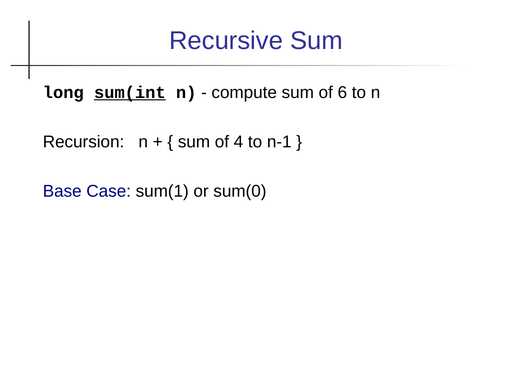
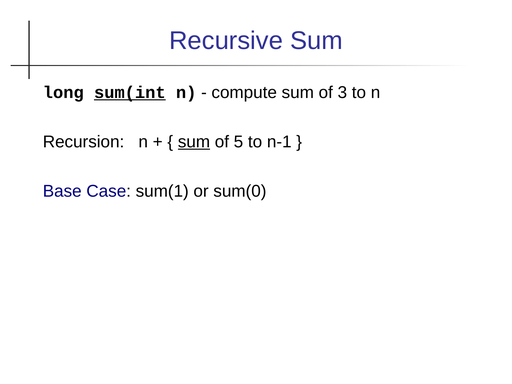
6: 6 -> 3 (342, 92)
sum underline: none -> present (194, 142)
4: 4 -> 5 (238, 142)
